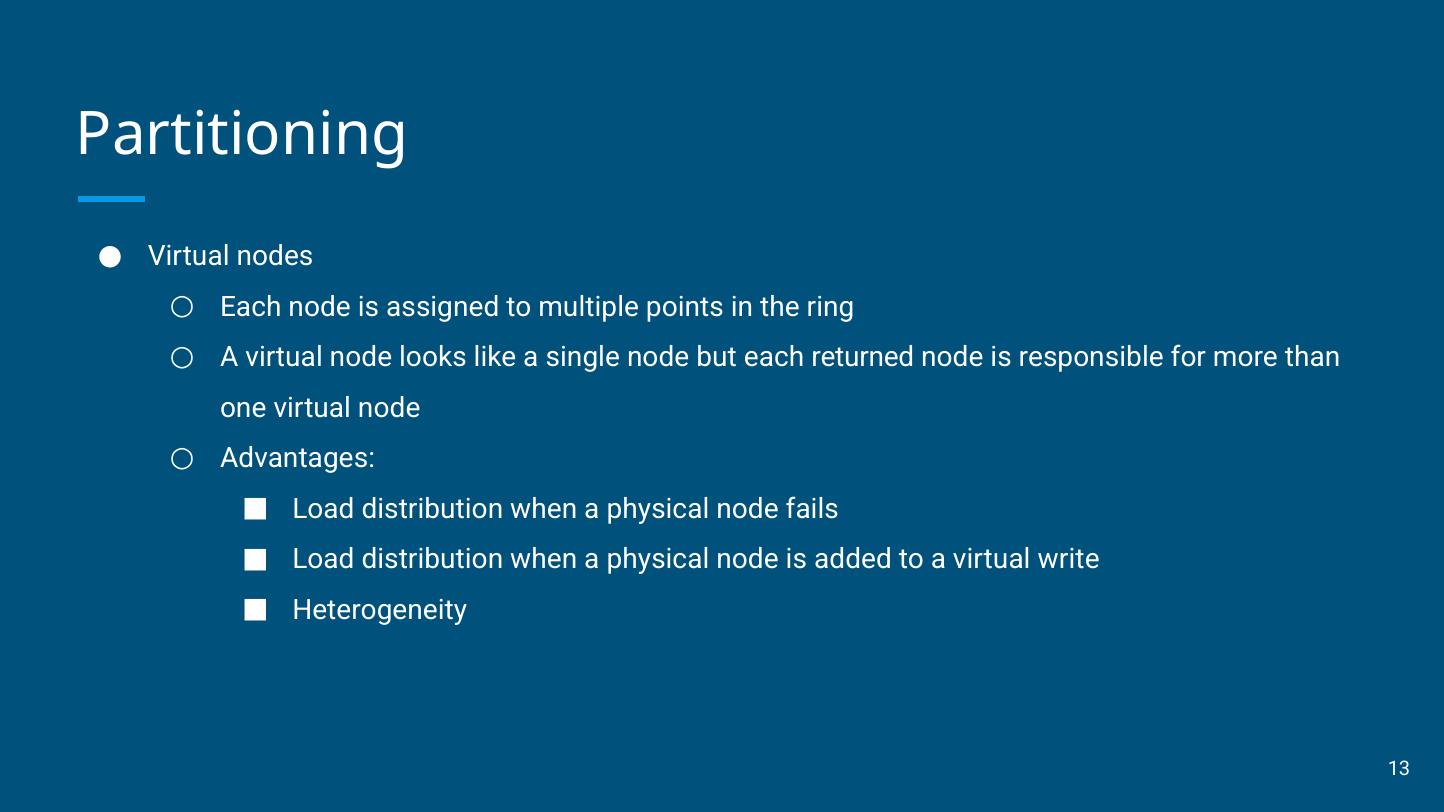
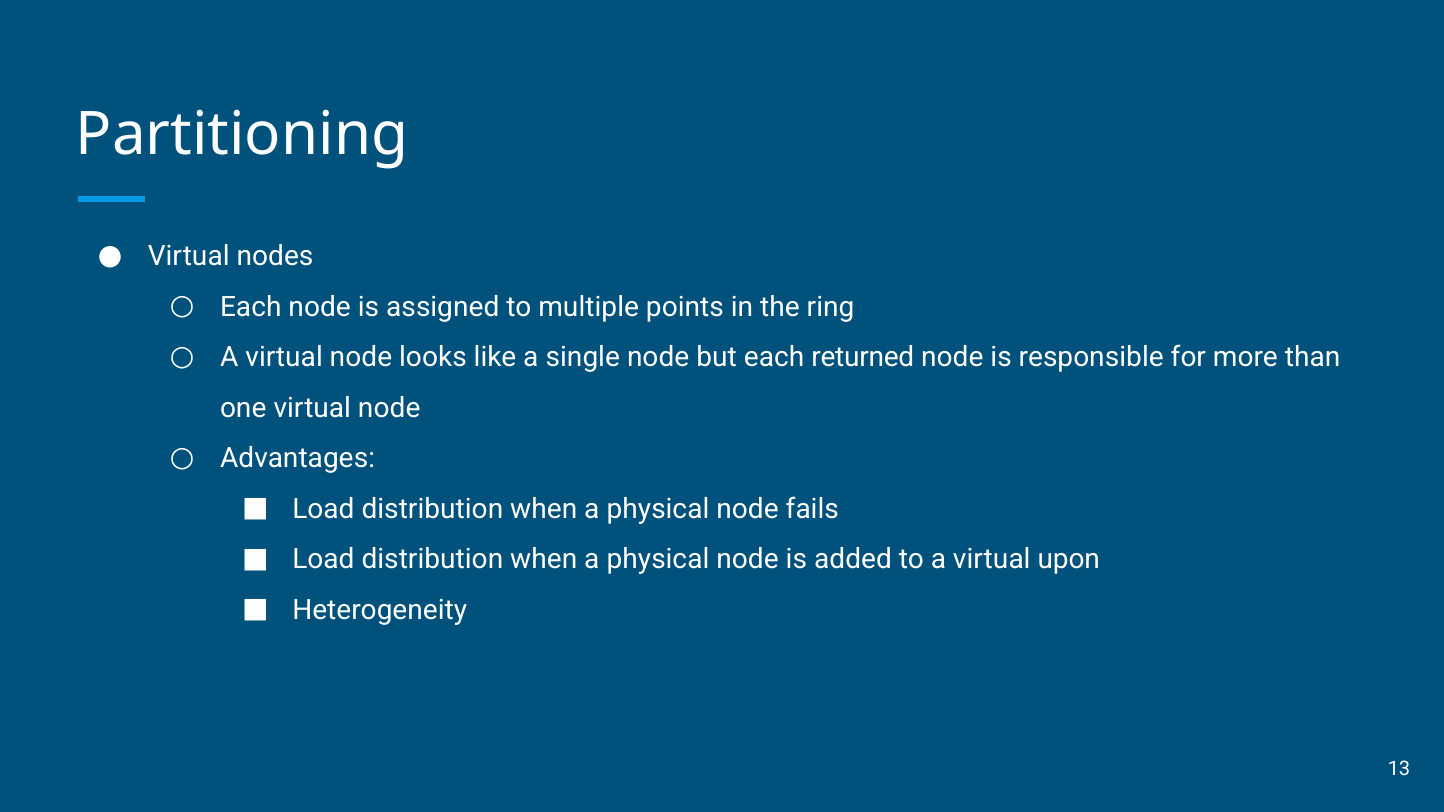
write: write -> upon (1069, 560)
